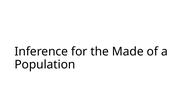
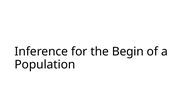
Made: Made -> Begin (128, 51)
